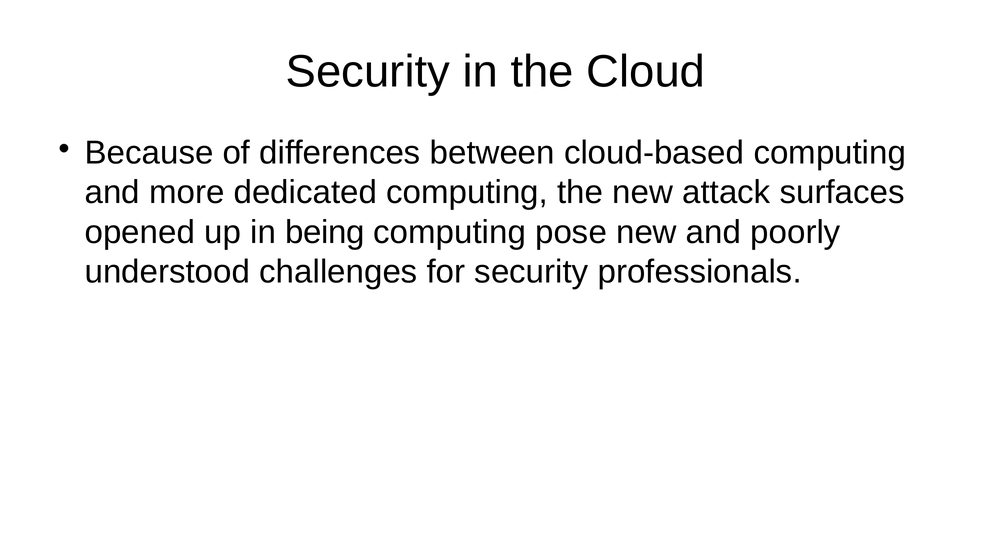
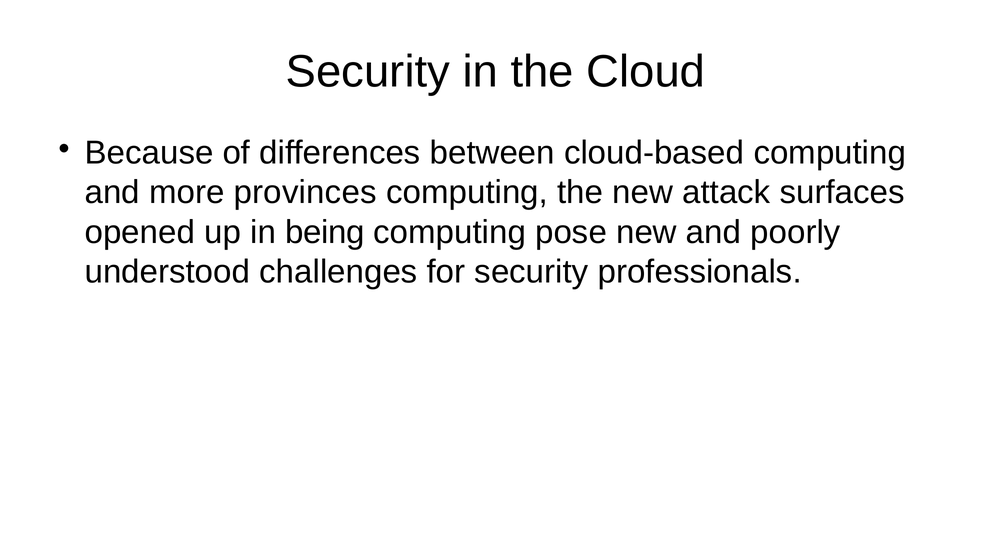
dedicated: dedicated -> provinces (305, 192)
